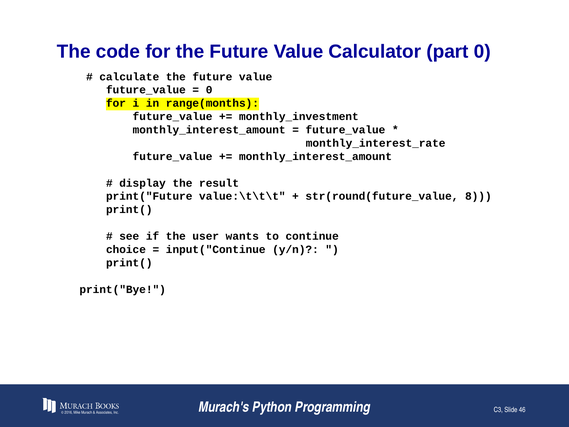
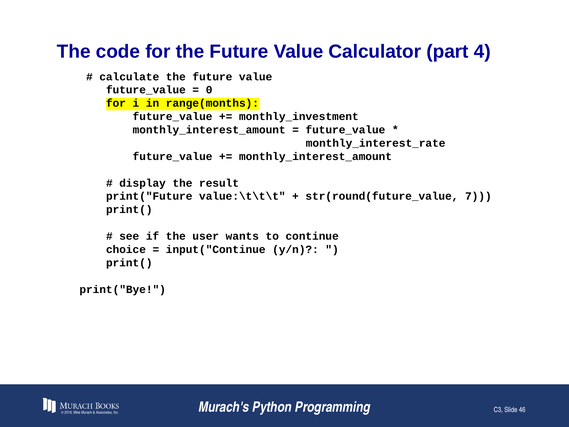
part 0: 0 -> 4 (482, 52)
8: 8 -> 7 (478, 196)
